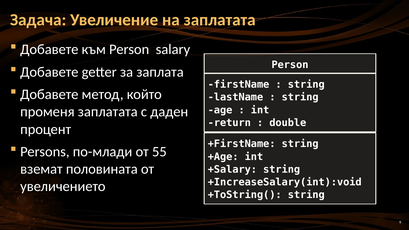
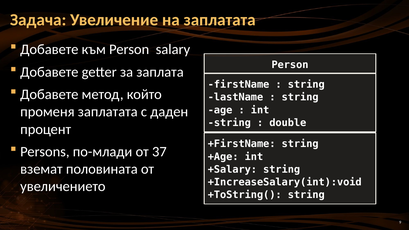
return: return -> string (229, 123)
55: 55 -> 37 (159, 152)
